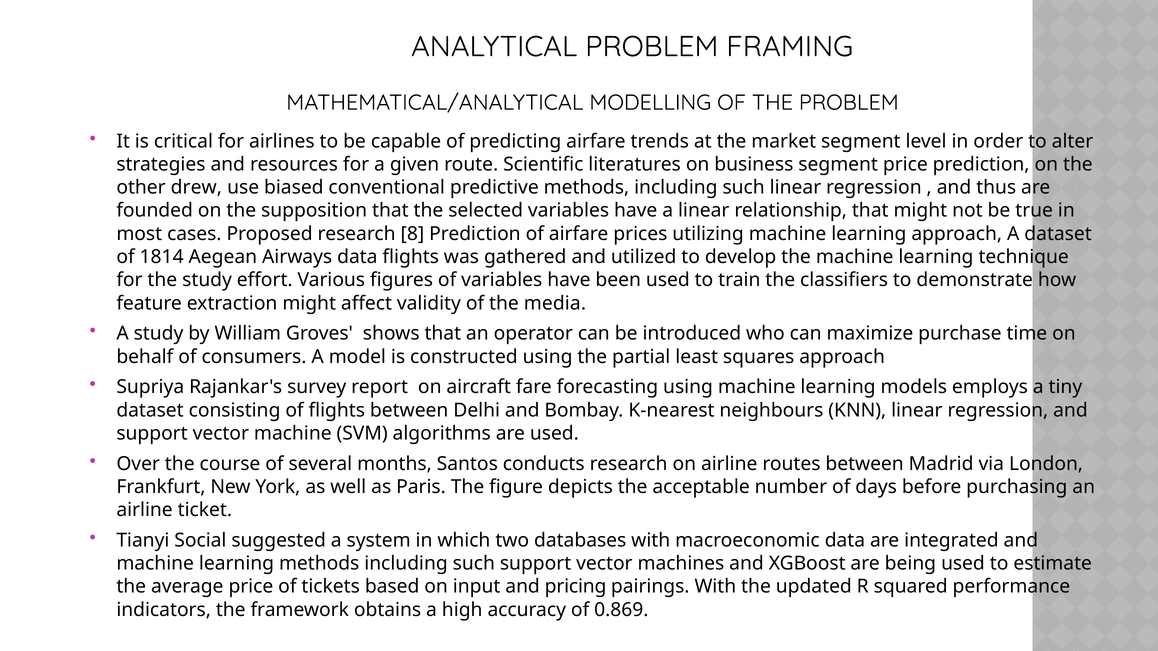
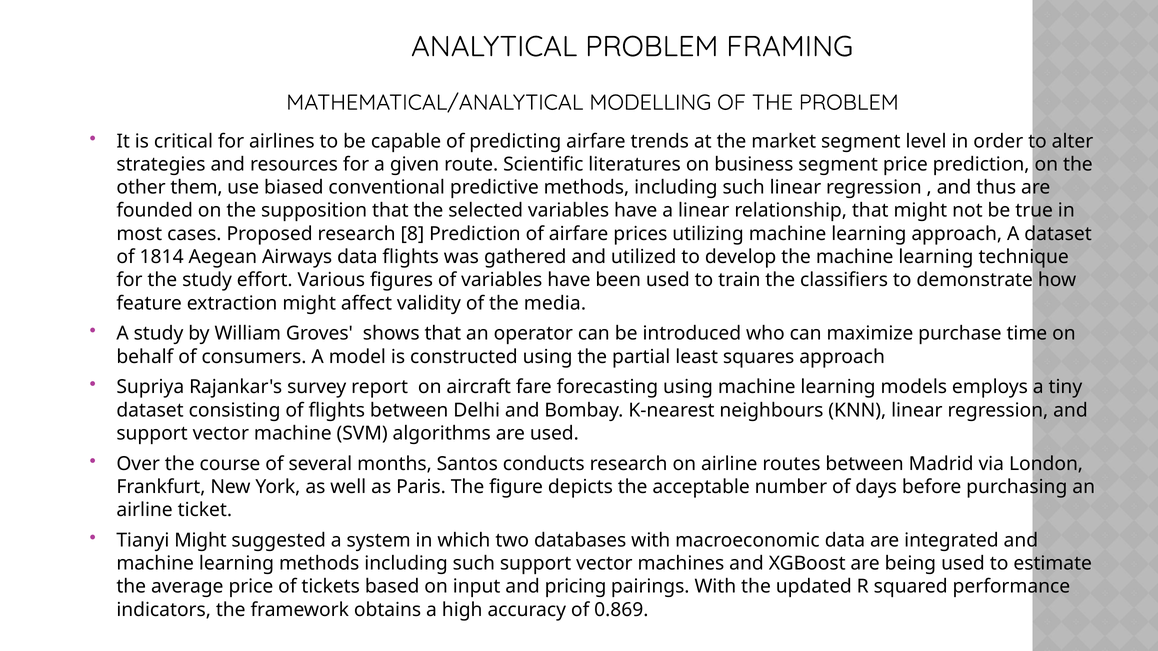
drew: drew -> them (196, 188)
Tianyi Social: Social -> Might (200, 541)
